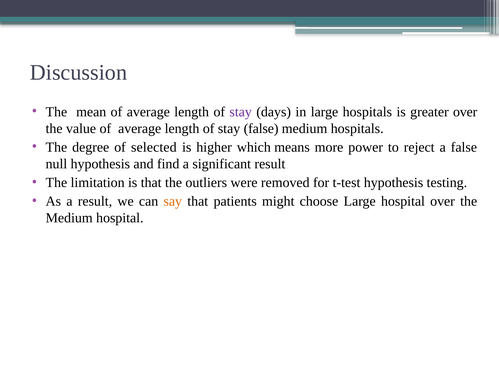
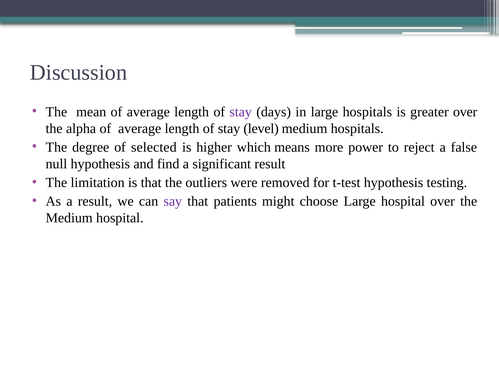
value: value -> alpha (81, 128)
stay false: false -> level (261, 128)
say colour: orange -> purple (173, 201)
